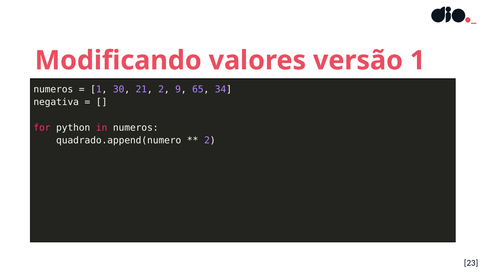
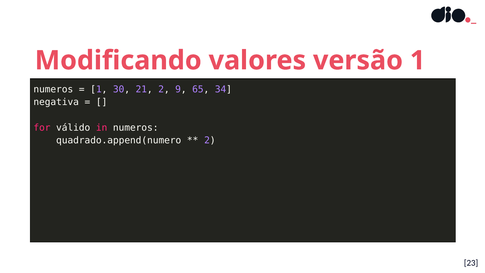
python: python -> válido (73, 127)
